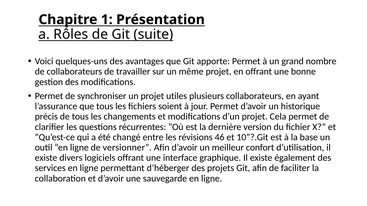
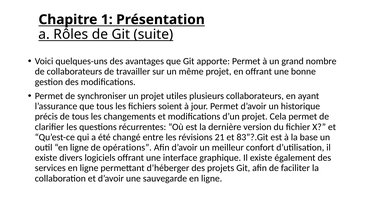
46: 46 -> 21 (220, 137)
10”?.Git: 10”?.Git -> 83”?.Git (252, 137)
versionner: versionner -> opérations (127, 148)
